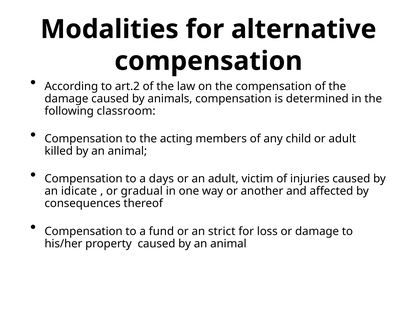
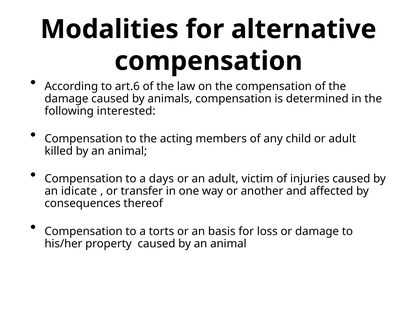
art.2: art.2 -> art.6 (127, 86)
classroom: classroom -> interested (126, 111)
gradual: gradual -> transfer (142, 191)
fund: fund -> torts (161, 231)
strict: strict -> basis (222, 231)
